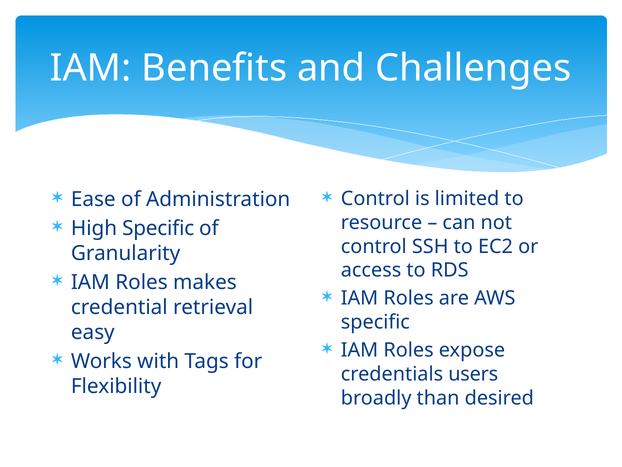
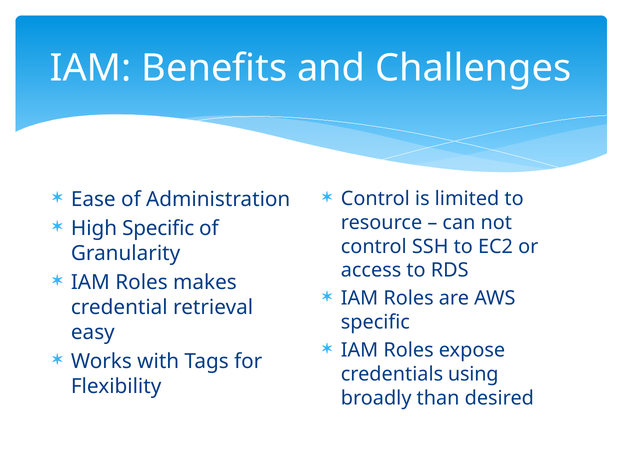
users: users -> using (473, 374)
